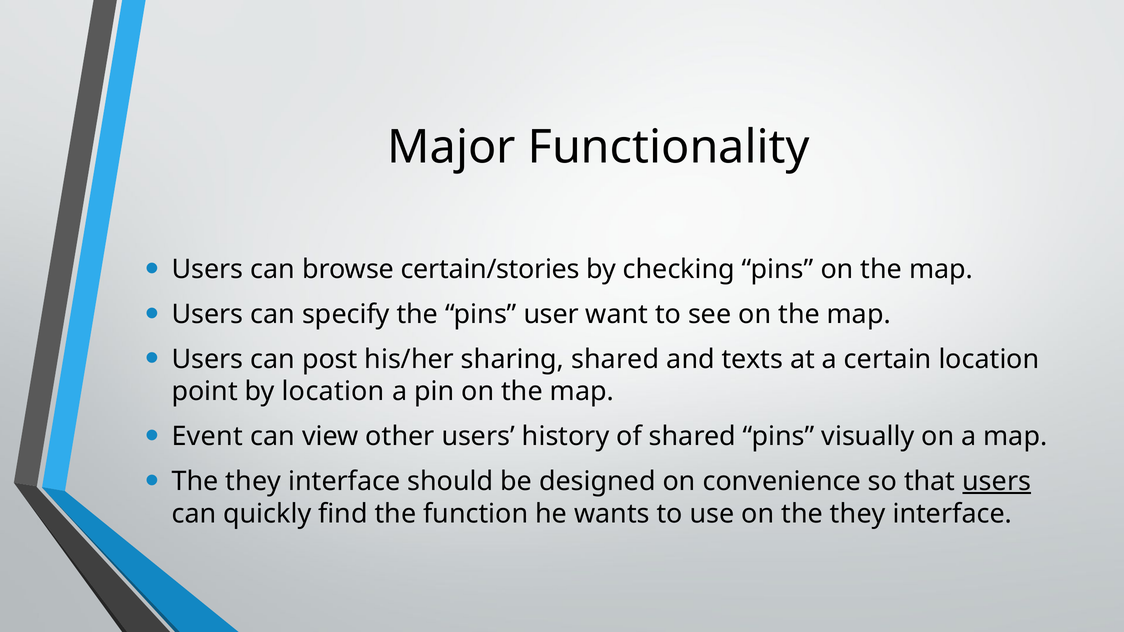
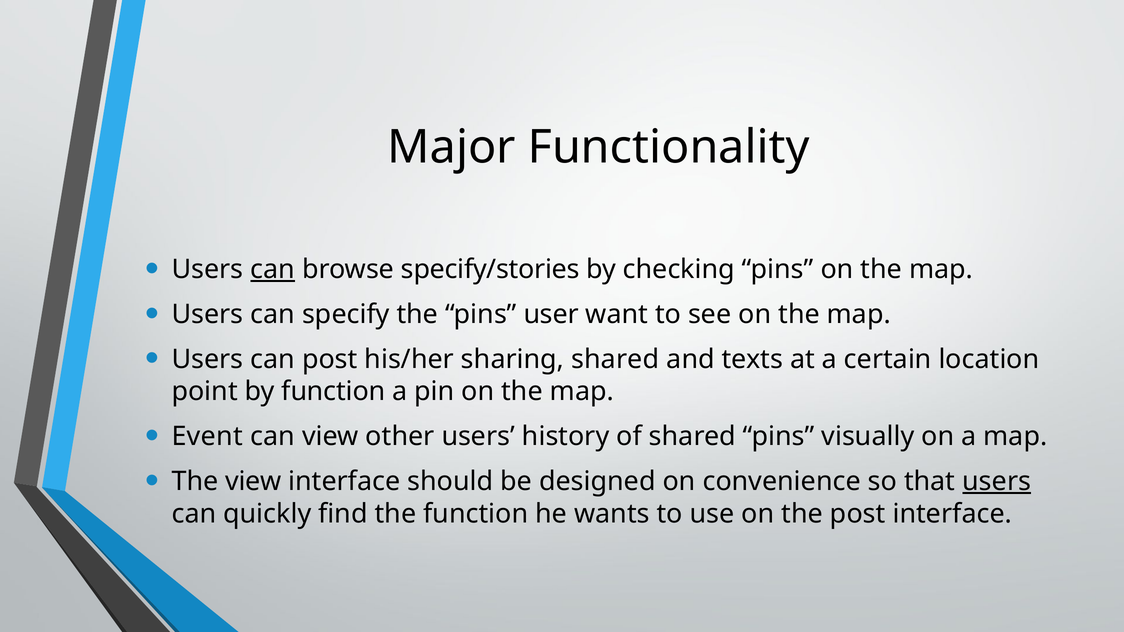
can underline: none -> present (273, 270)
certain/stories: certain/stories -> specify/stories (490, 270)
by location: location -> function (333, 392)
they: they -> view (253, 482)
on the they: they -> post (858, 514)
